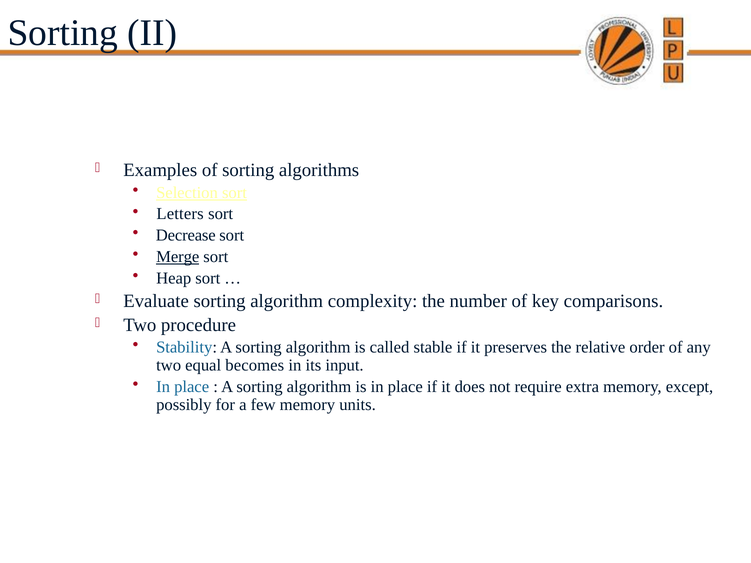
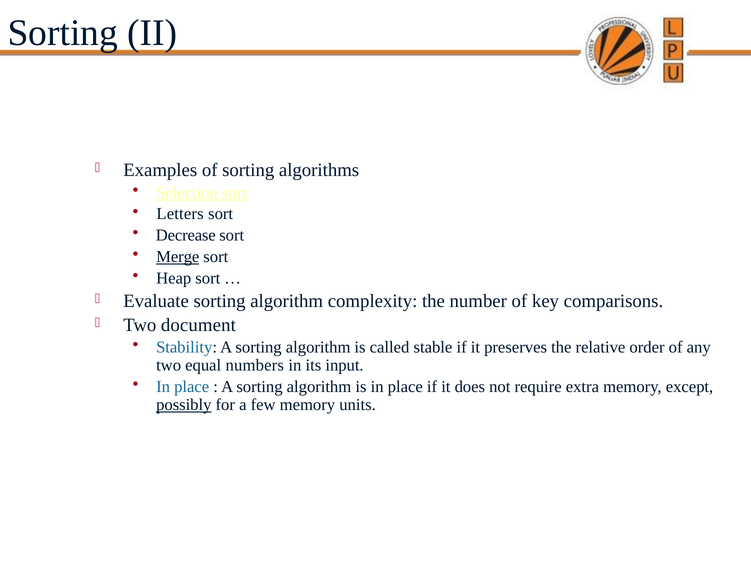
procedure: procedure -> document (198, 325)
becomes: becomes -> numbers (255, 366)
possibly underline: none -> present (184, 405)
